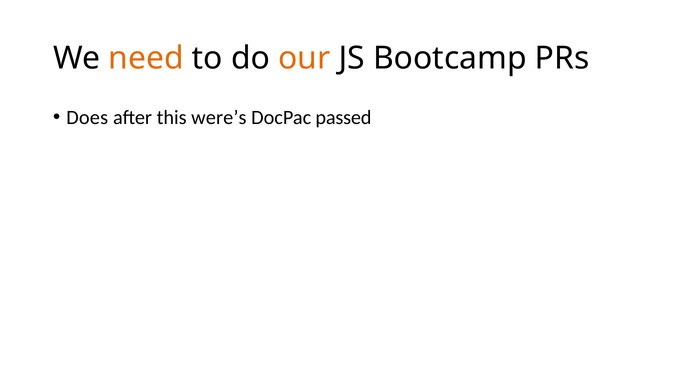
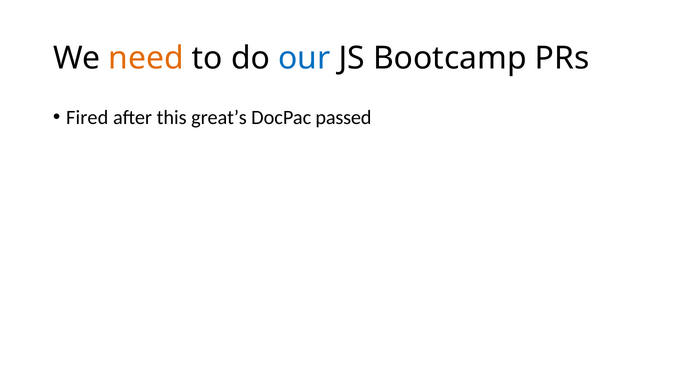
our colour: orange -> blue (304, 58)
Does: Does -> Fired (87, 118)
were’s: were’s -> great’s (219, 118)
